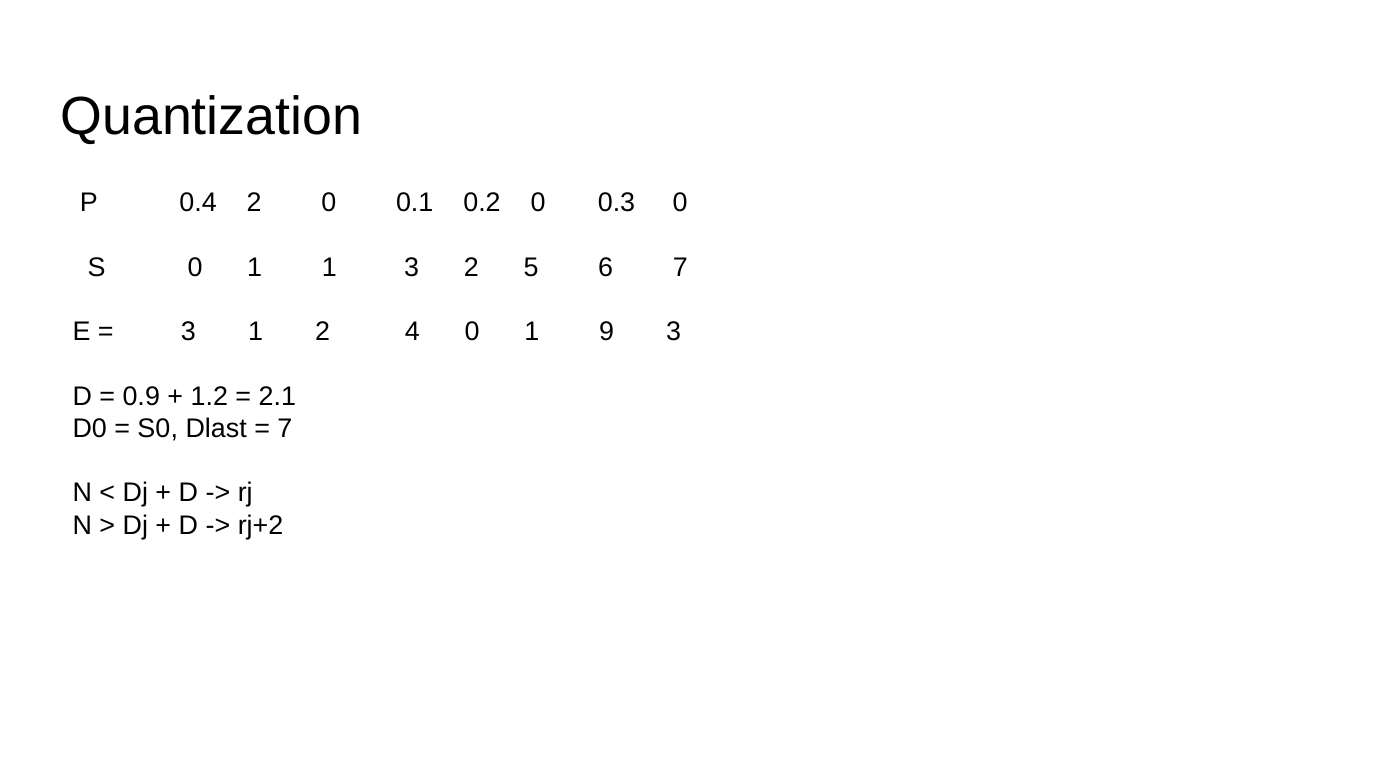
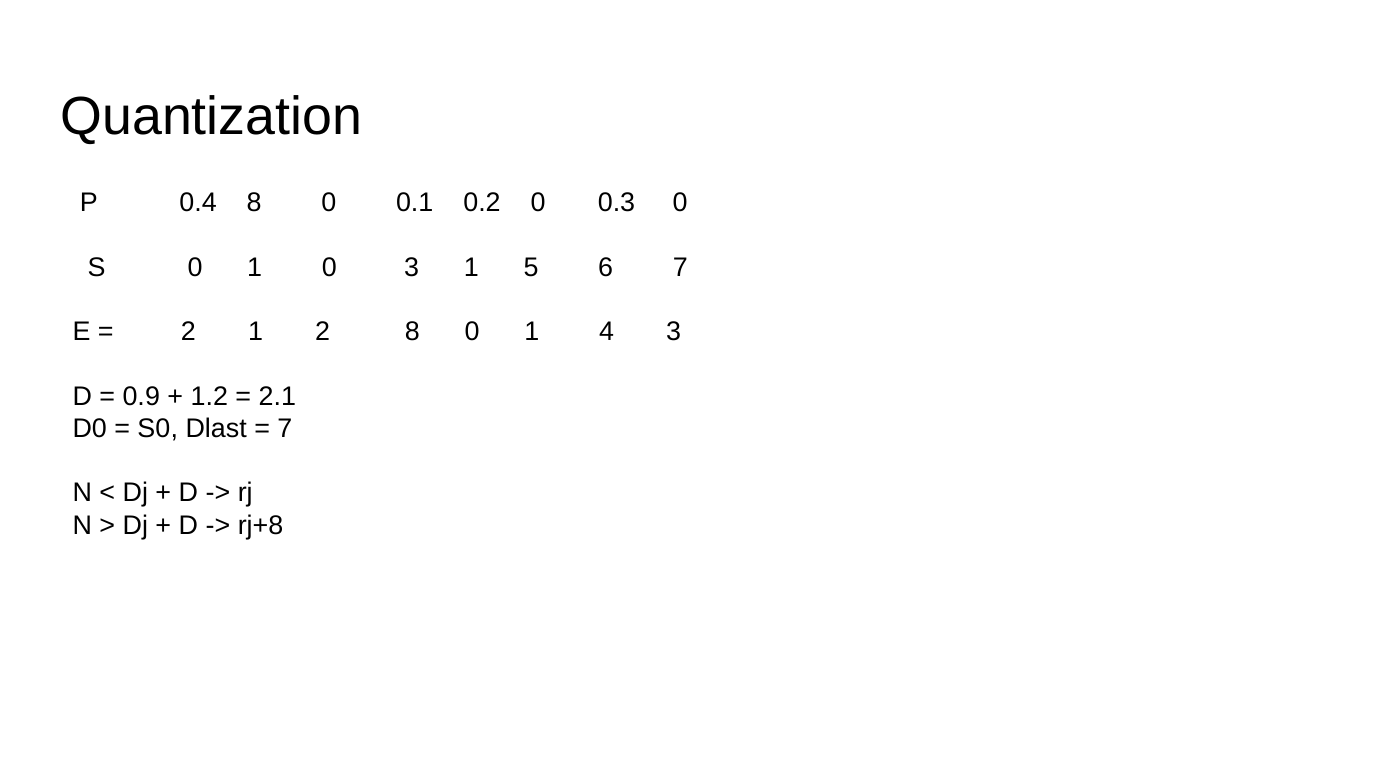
0.4 2: 2 -> 8 (254, 203)
1 1: 1 -> 0 (329, 267)
3 2: 2 -> 1 (471, 267)
3: 3 -> 2 (188, 332)
2 4: 4 -> 8 (412, 332)
9: 9 -> 4 (607, 332)
rj+2: rj+2 -> rj+8 (261, 526)
